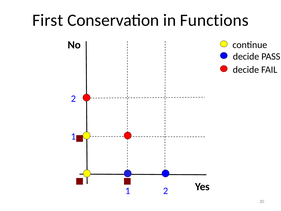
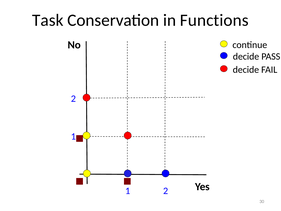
First: First -> Task (48, 20)
